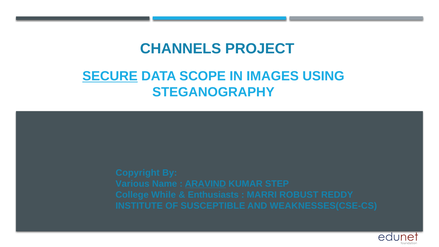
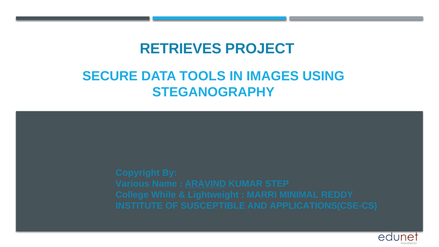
CHANNELS: CHANNELS -> RETRIEVES (181, 49)
SECURE underline: present -> none (110, 76)
SCOPE: SCOPE -> TOOLS (203, 76)
Enthusiasts: Enthusiasts -> Lightweight (213, 195)
ROBUST: ROBUST -> MINIMAL (299, 195)
WEAKNESSES(CSE-CS: WEAKNESSES(CSE-CS -> APPLICATIONS(CSE-CS (323, 206)
